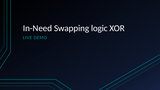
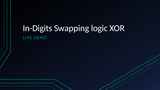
In-Need: In-Need -> In-Digits (37, 28)
